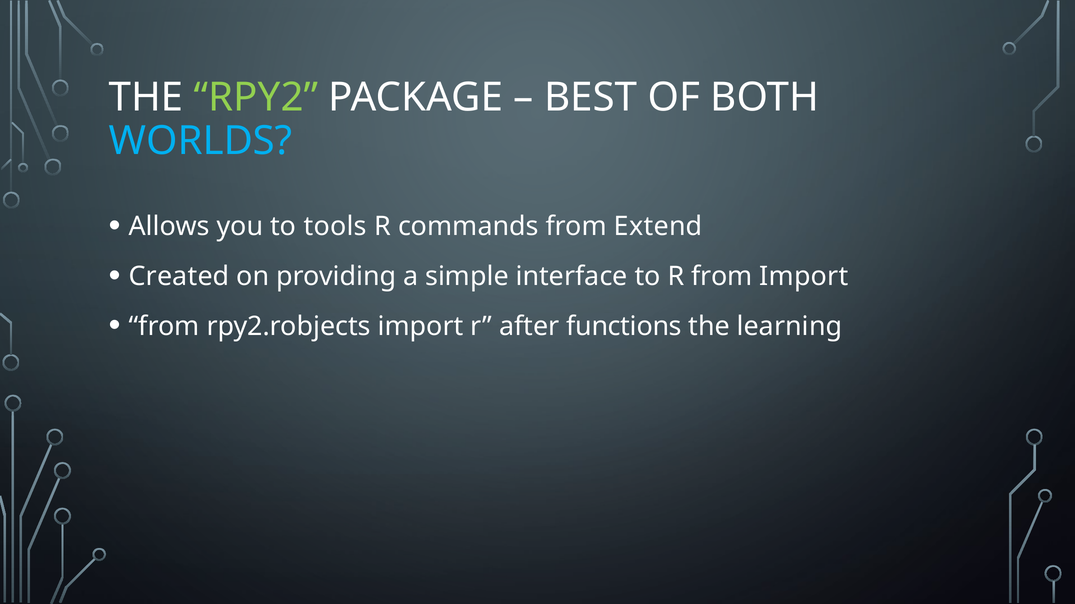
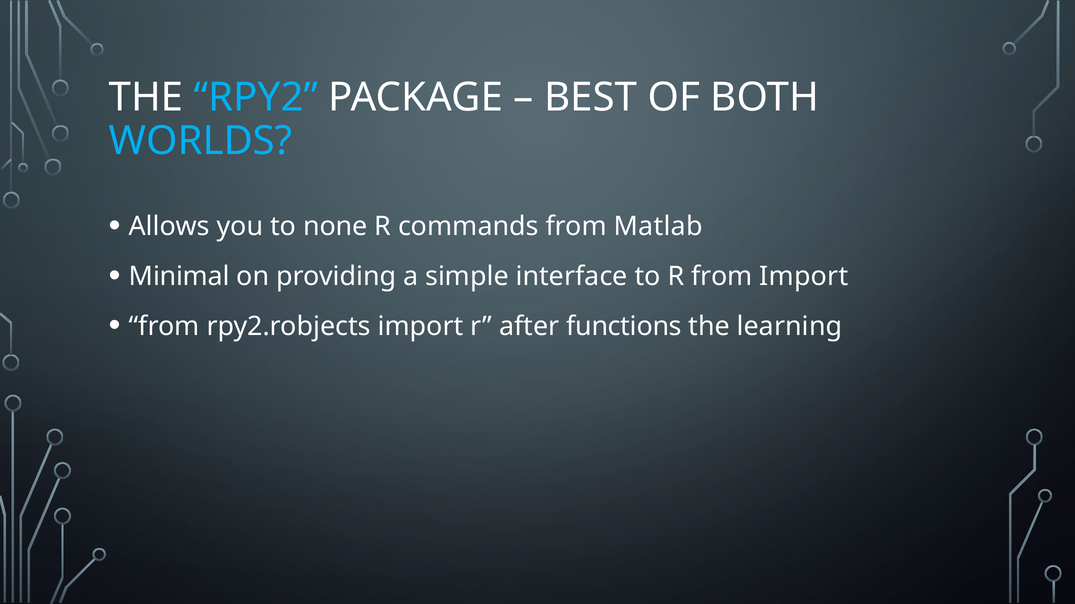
RPY2 colour: light green -> light blue (256, 98)
tools: tools -> none (335, 227)
Extend: Extend -> Matlab (658, 227)
Created: Created -> Minimal (179, 277)
